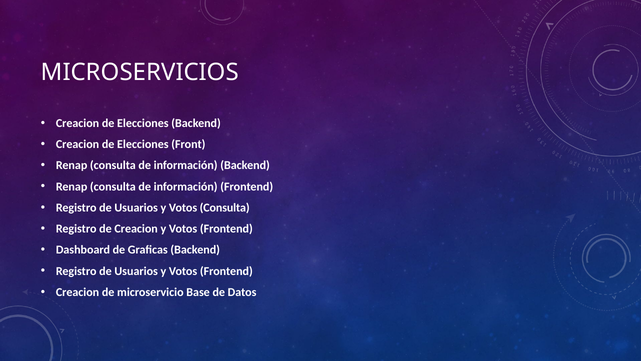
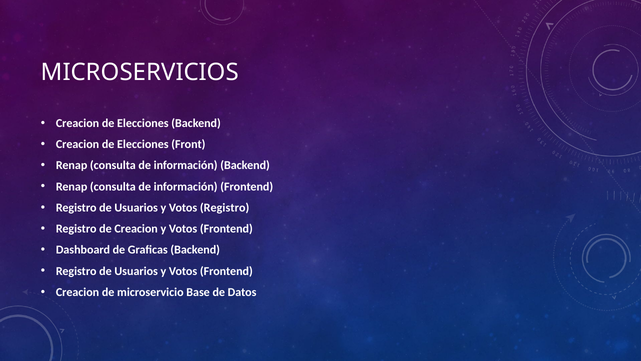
Votos Consulta: Consulta -> Registro (225, 207)
